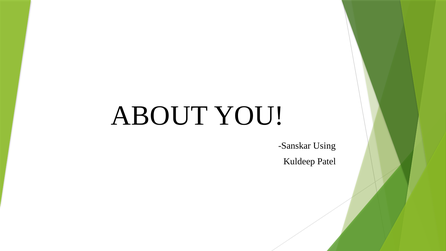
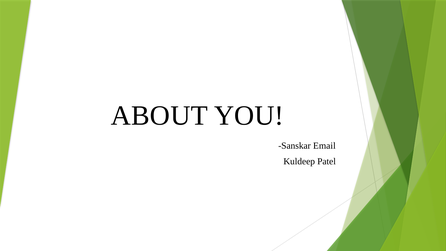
Using: Using -> Email (324, 146)
